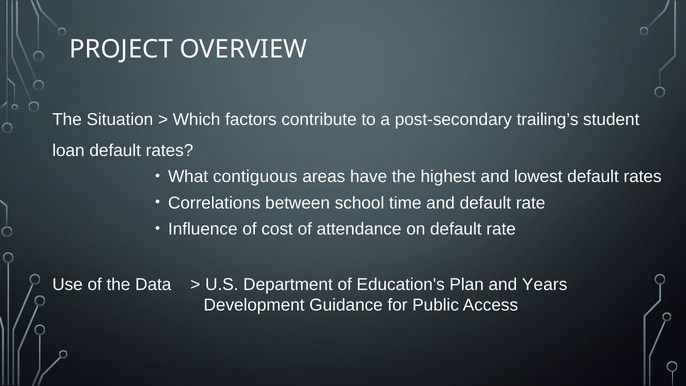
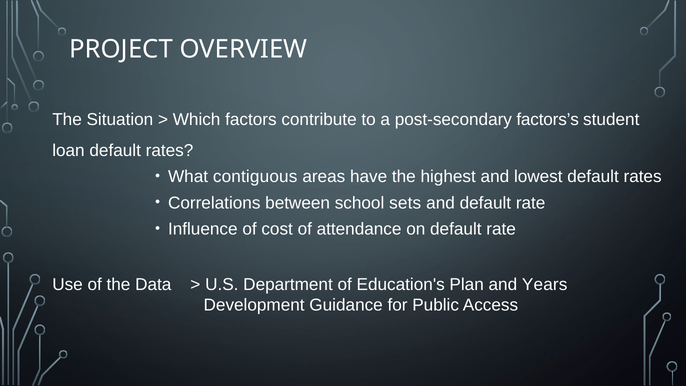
trailing’s: trailing’s -> factors’s (548, 120)
time: time -> sets (405, 203)
